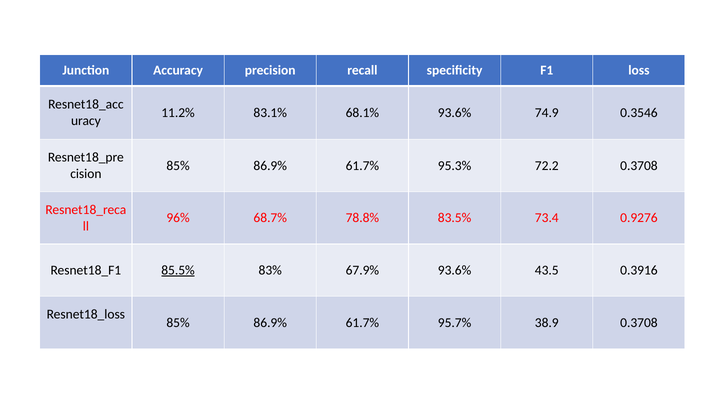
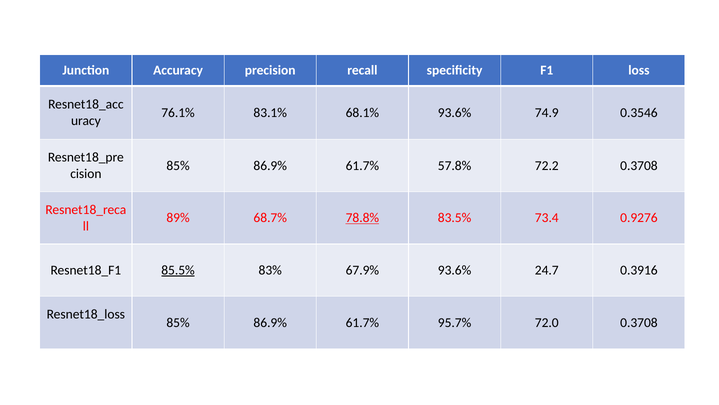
11.2%: 11.2% -> 76.1% (178, 113)
95.3%: 95.3% -> 57.8% (455, 165)
96%: 96% -> 89% (178, 218)
78.8% underline: none -> present (362, 218)
43.5: 43.5 -> 24.7 (547, 270)
38.9: 38.9 -> 72.0 (547, 322)
